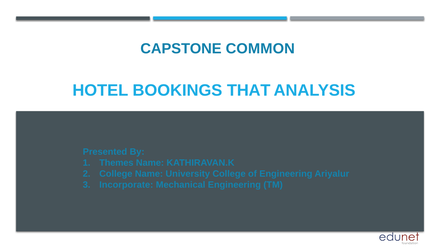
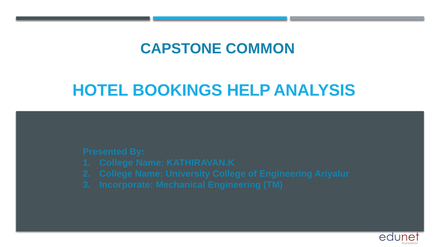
THAT: THAT -> HELP (249, 91)
Themes: Themes -> College (116, 163)
